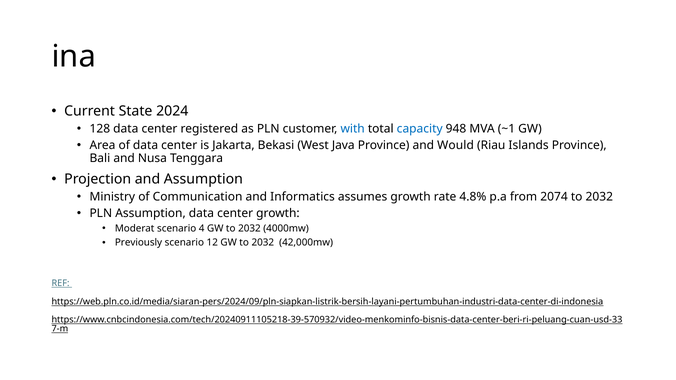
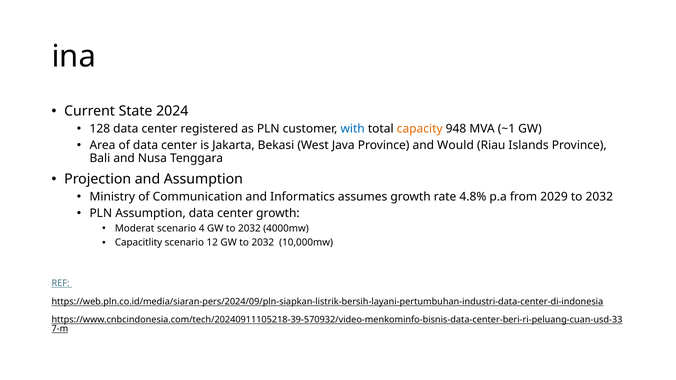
capacity colour: blue -> orange (420, 129)
2074: 2074 -> 2029 (554, 197)
Previously: Previously -> Capacitlity (139, 243)
42,000mw: 42,000mw -> 10,000mw (306, 243)
